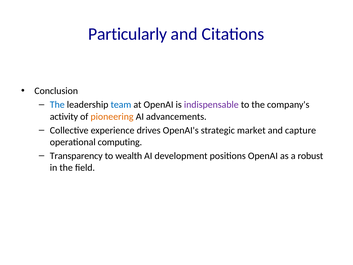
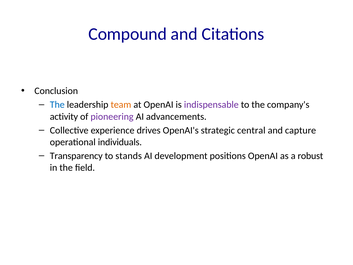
Particularly: Particularly -> Compound (128, 34)
team colour: blue -> orange (121, 105)
pioneering colour: orange -> purple (112, 116)
market: market -> central (251, 130)
computing: computing -> individuals (120, 142)
wealth: wealth -> stands (129, 156)
